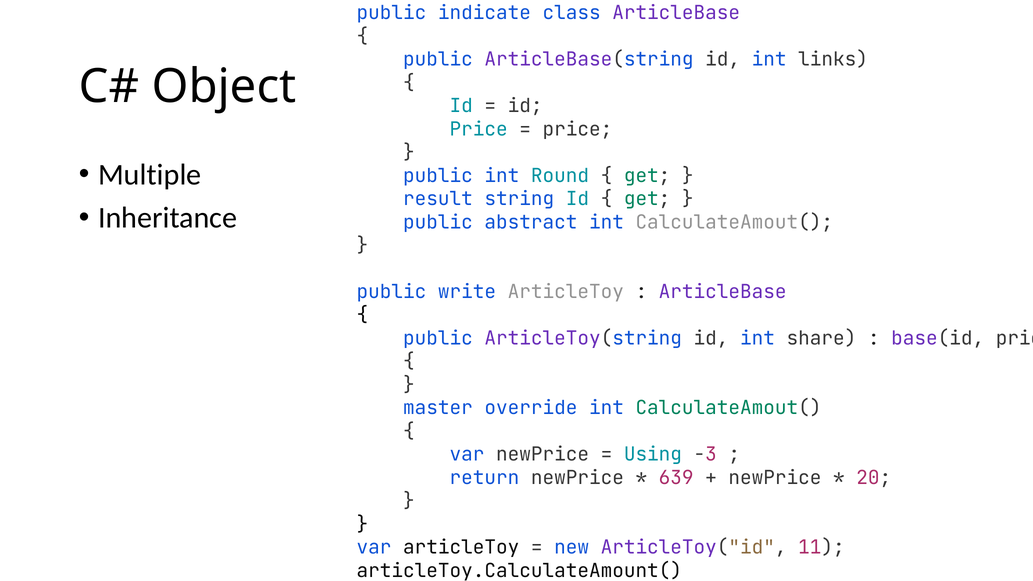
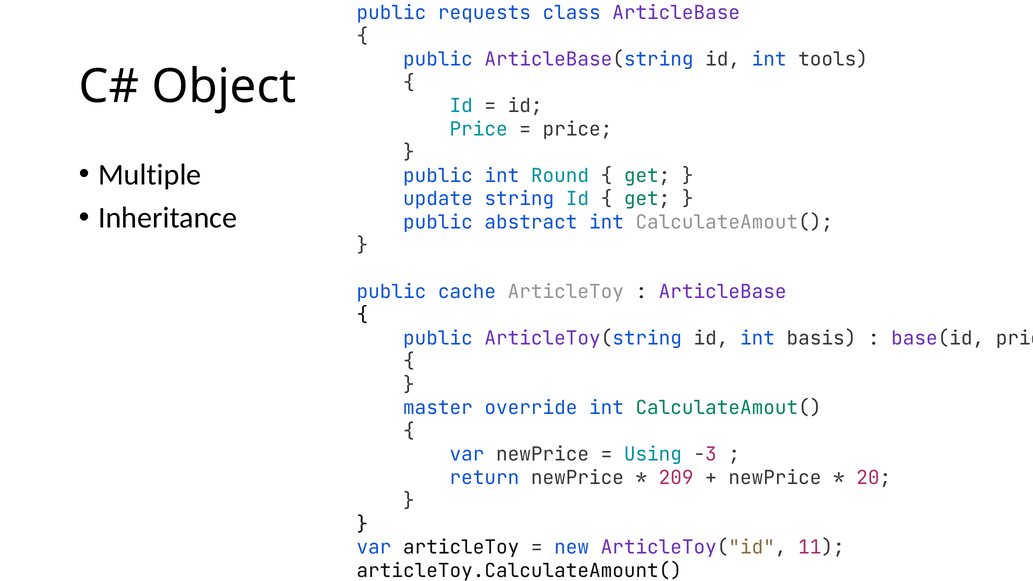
indicate: indicate -> requests (484, 13)
links: links -> tools (833, 59)
result: result -> update (438, 199)
write: write -> cache (467, 292)
share: share -> basis (821, 338)
639: 639 -> 209 (676, 478)
